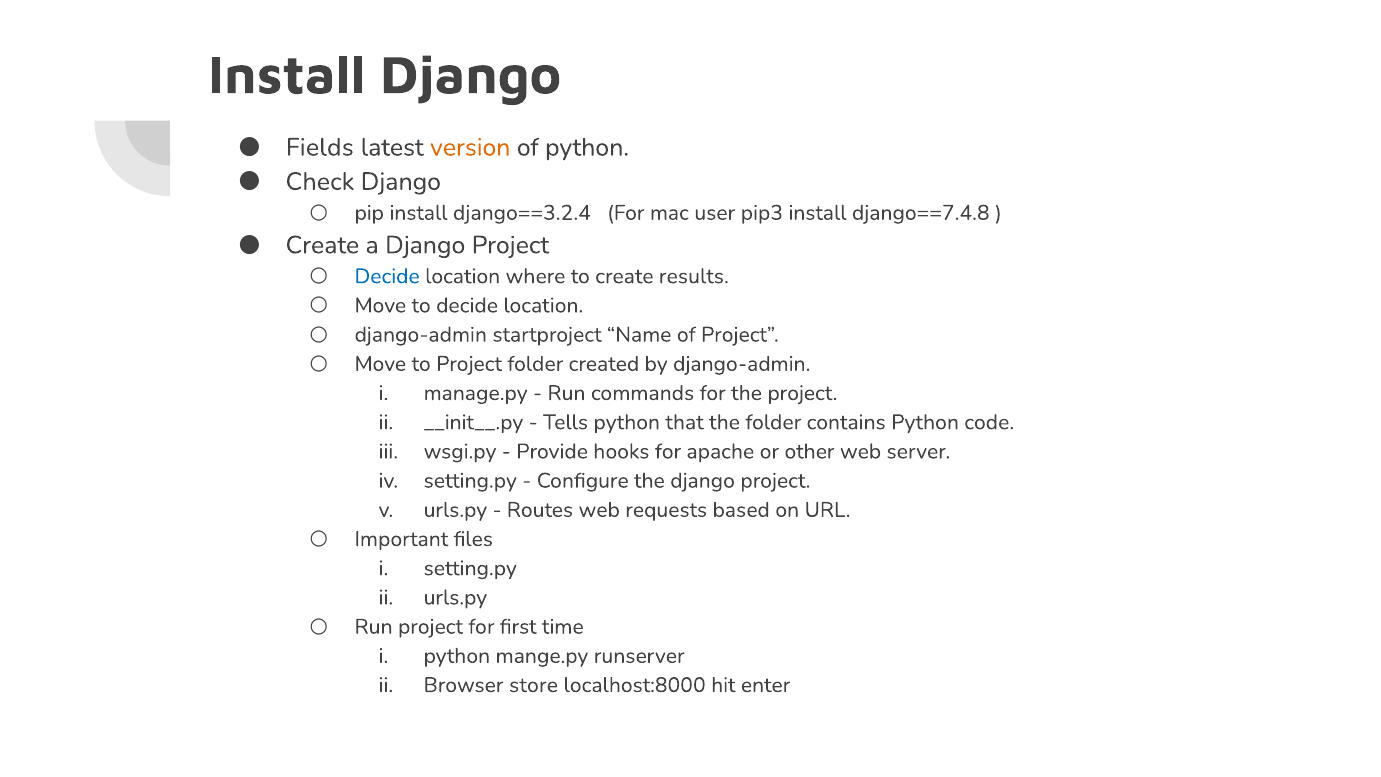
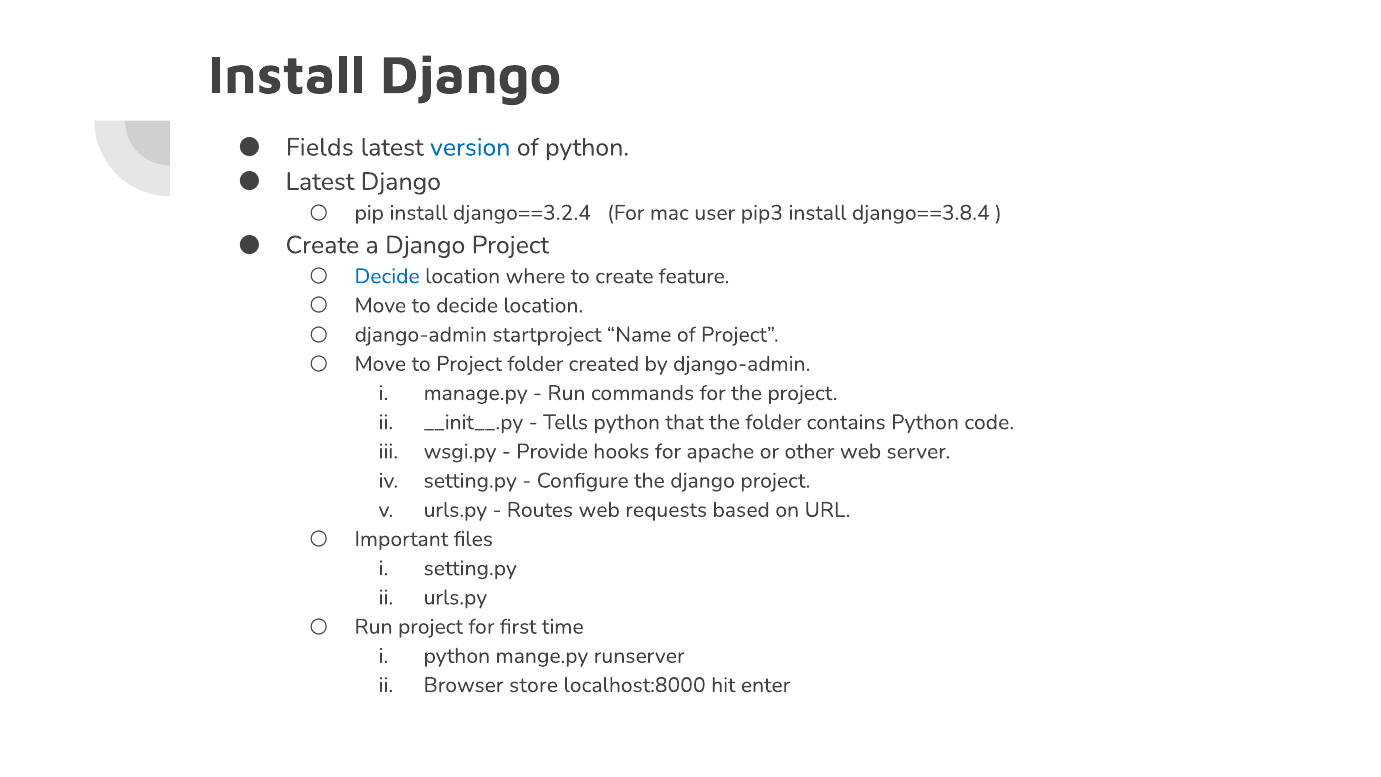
version colour: orange -> blue (470, 147)
Check: Check -> Latest (320, 182)
django==7.4.8: django==7.4.8 -> django==3.8.4 (921, 213)
results: results -> feature (694, 276)
